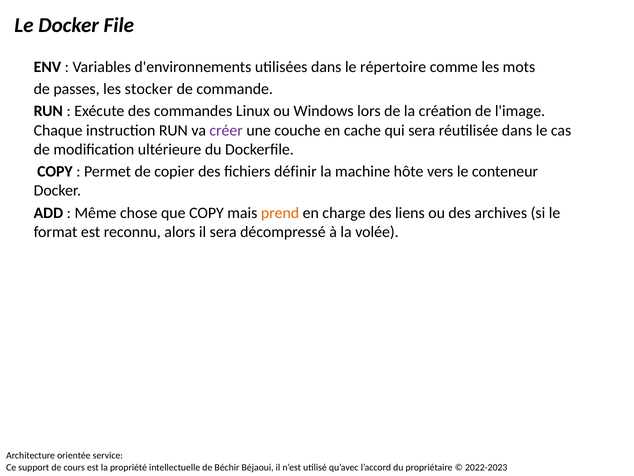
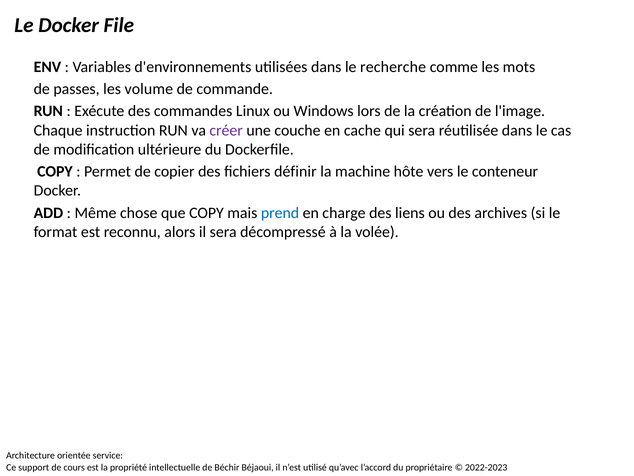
répertoire: répertoire -> recherche (393, 67)
stocker: stocker -> volume (149, 89)
prend colour: orange -> blue (280, 213)
